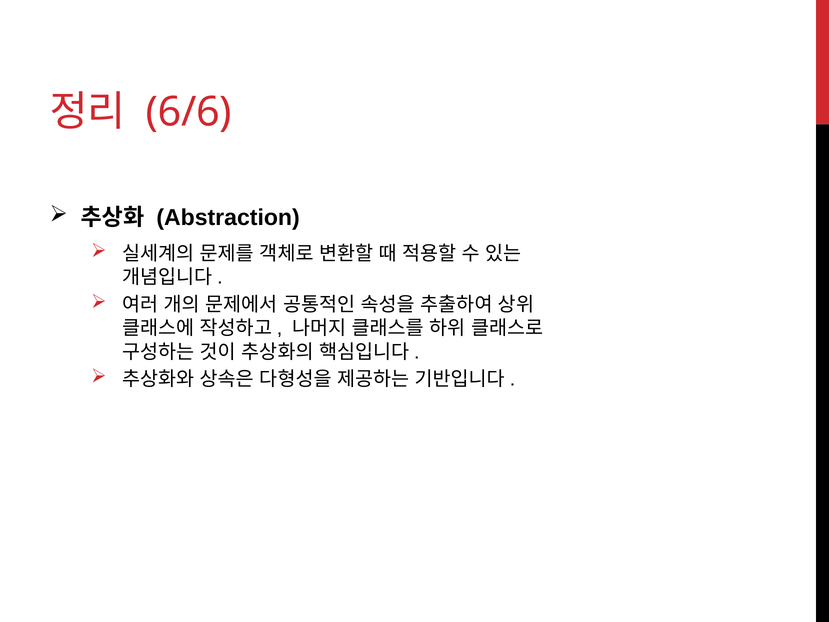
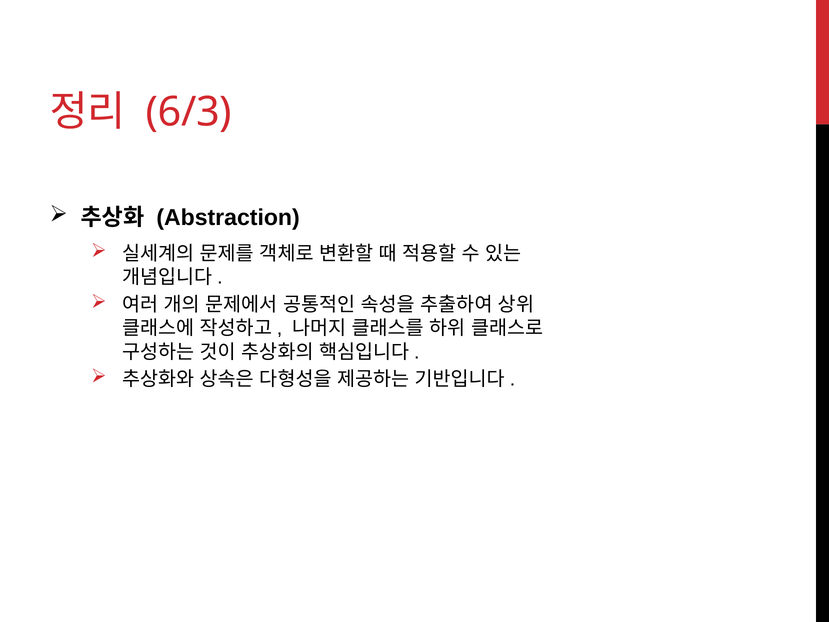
6/6: 6/6 -> 6/3 (189, 112)
